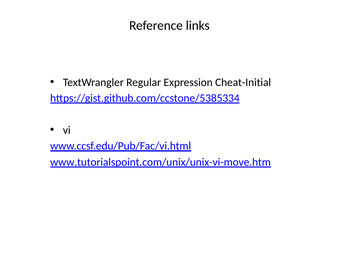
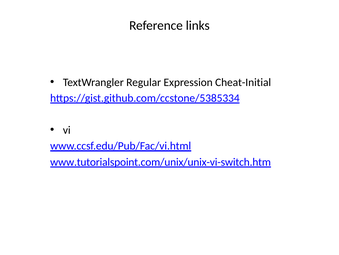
www.tutorialspoint.com/unix/unix-vi-move.htm: www.tutorialspoint.com/unix/unix-vi-move.htm -> www.tutorialspoint.com/unix/unix-vi-switch.htm (161, 162)
